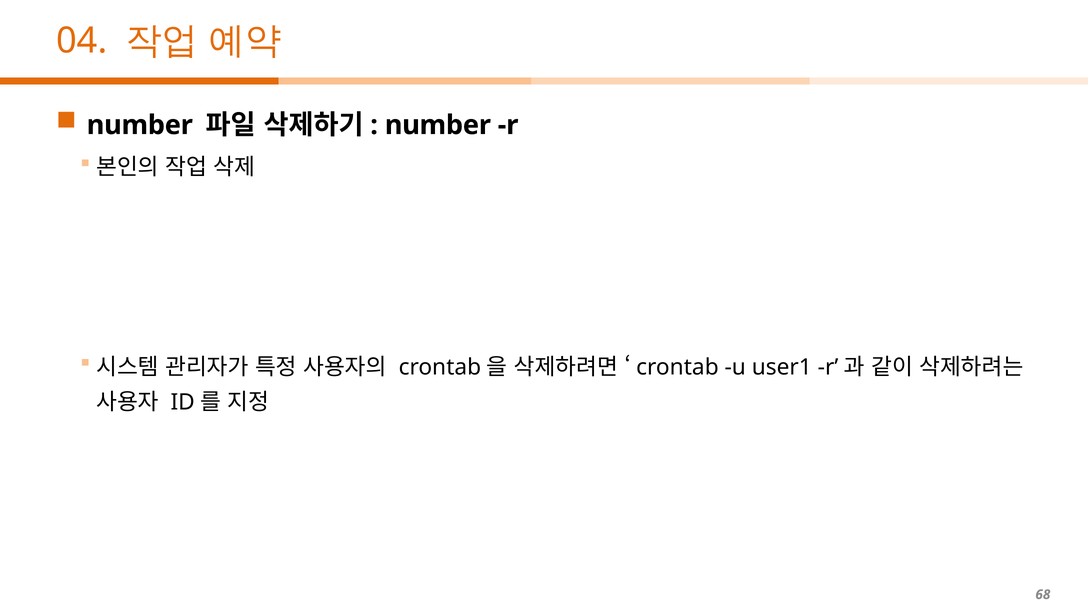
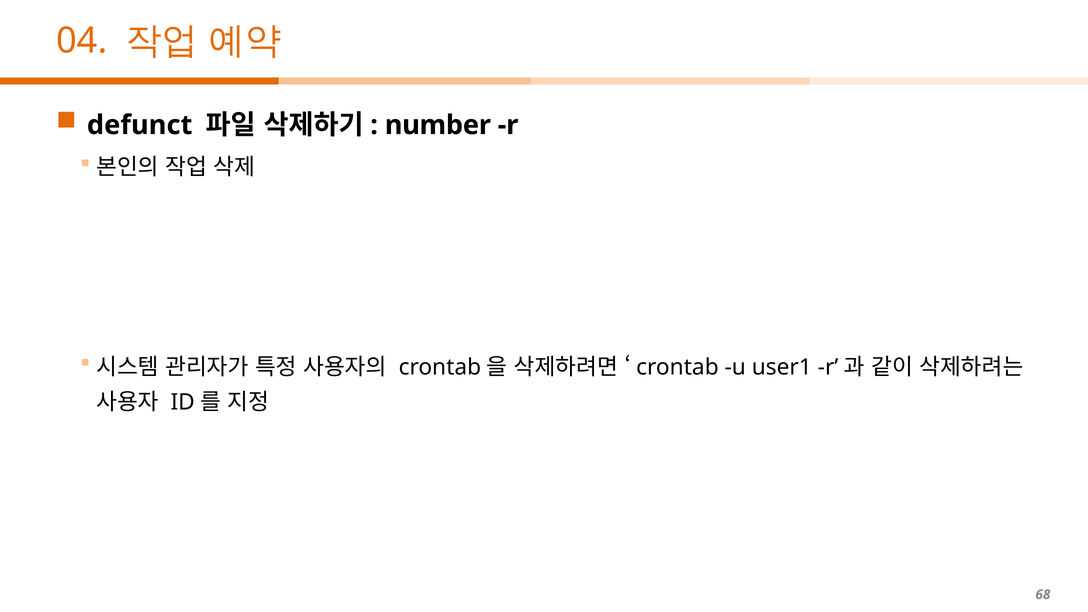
number: number -> defunct (140, 125)
